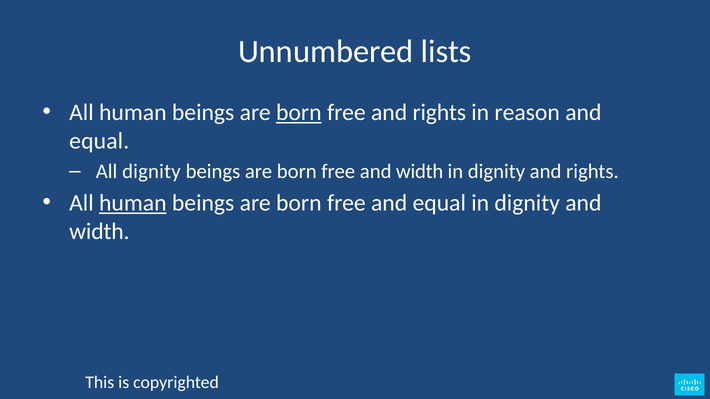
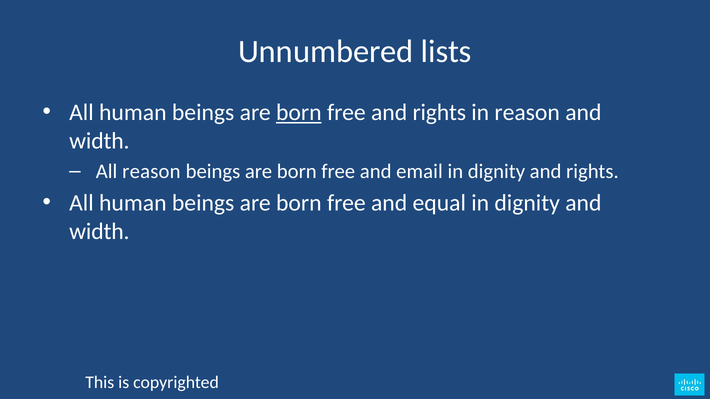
equal: equal -> width (99, 141)
All dignity: dignity -> reason (151, 172)
free and width: width -> email (419, 172)
human underline: present -> none (133, 203)
